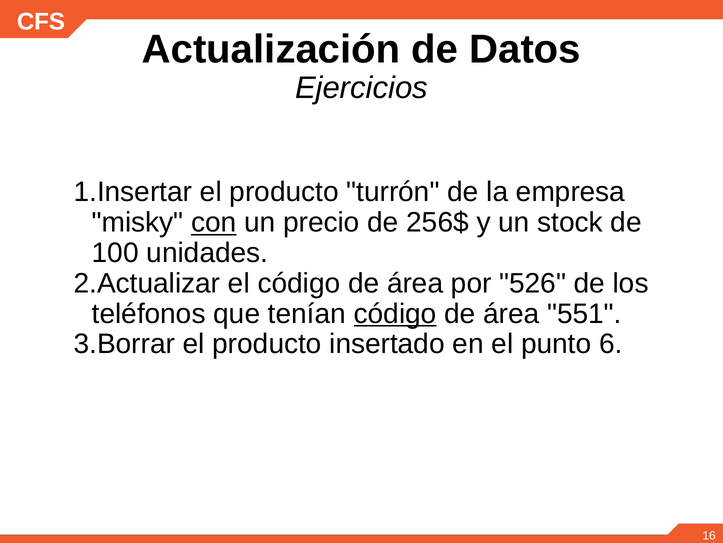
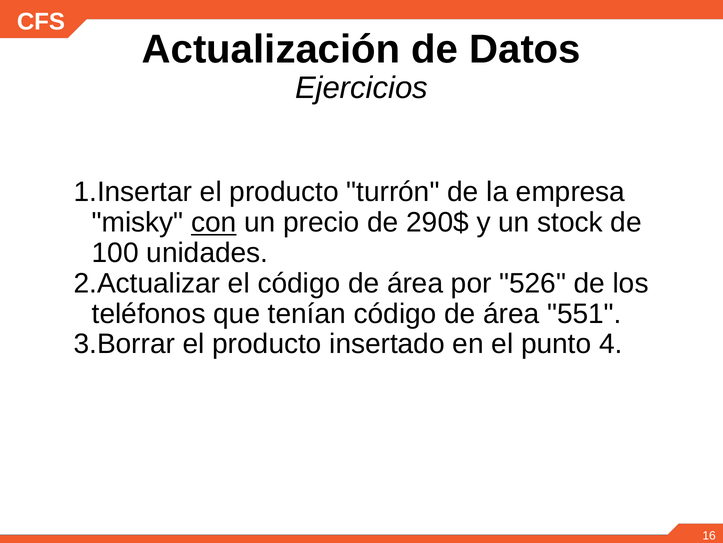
256$: 256$ -> 290$ (438, 222)
código underline: present -> none (395, 313)
6: 6 -> 4 (611, 344)
